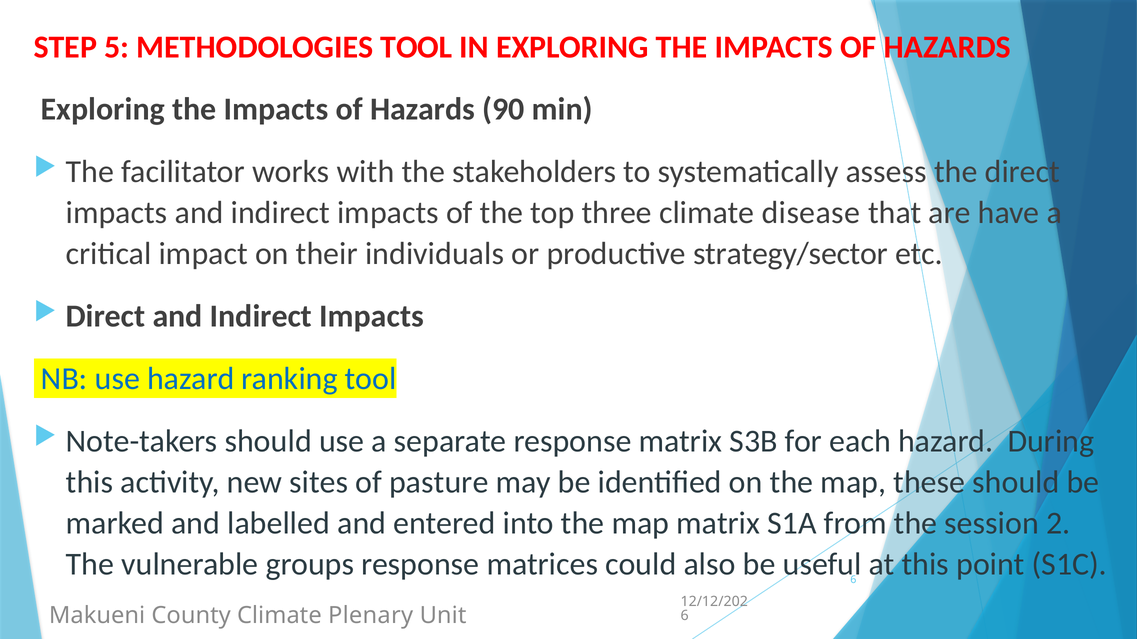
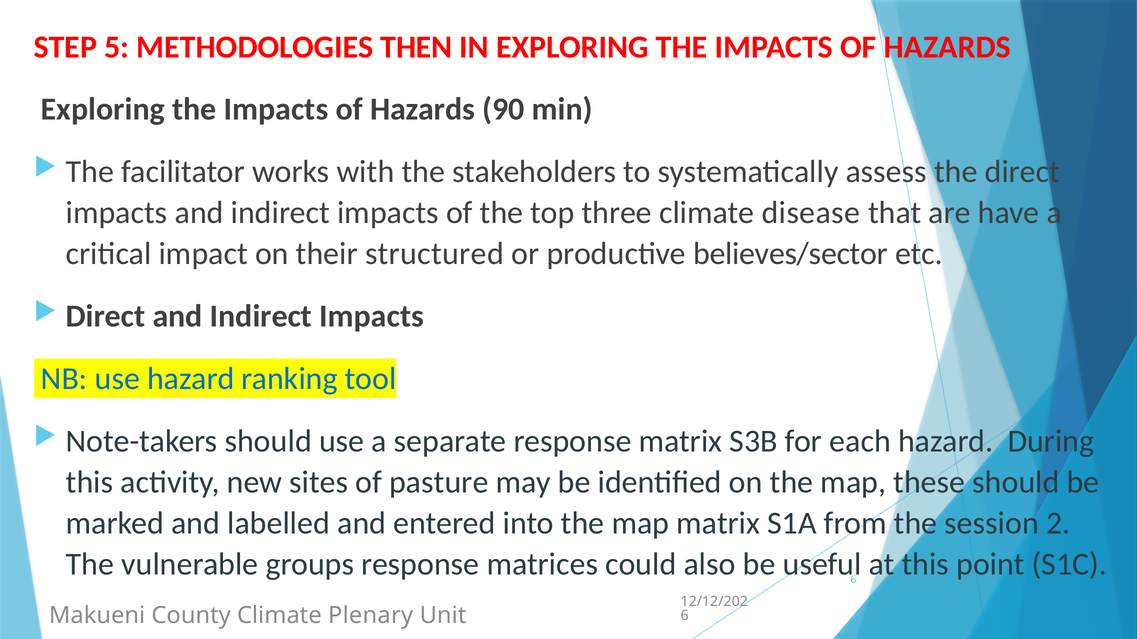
METHODOLOGIES TOOL: TOOL -> THEN (416, 47)
individuals: individuals -> structured (434, 254)
strategy/sector: strategy/sector -> believes/sector (791, 254)
